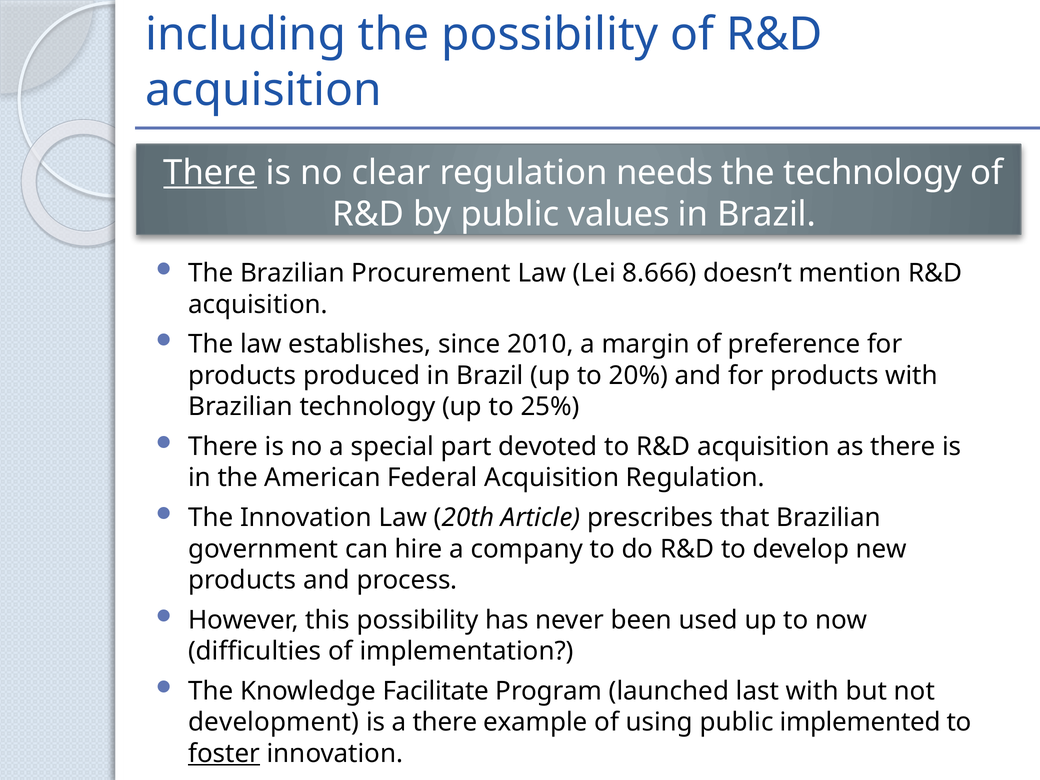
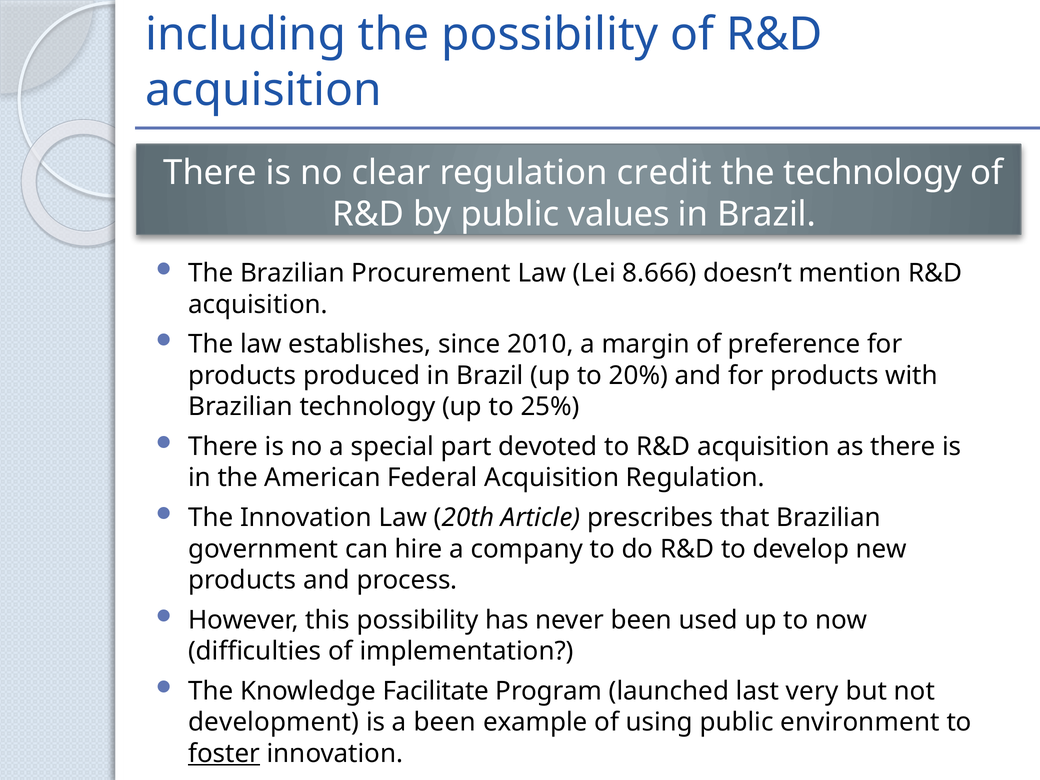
There underline: present -> none (210, 173)
needs: needs -> credit (664, 173)
last with: with -> very (812, 691)
a there: there -> been (445, 722)
implemented: implemented -> environment (860, 722)
